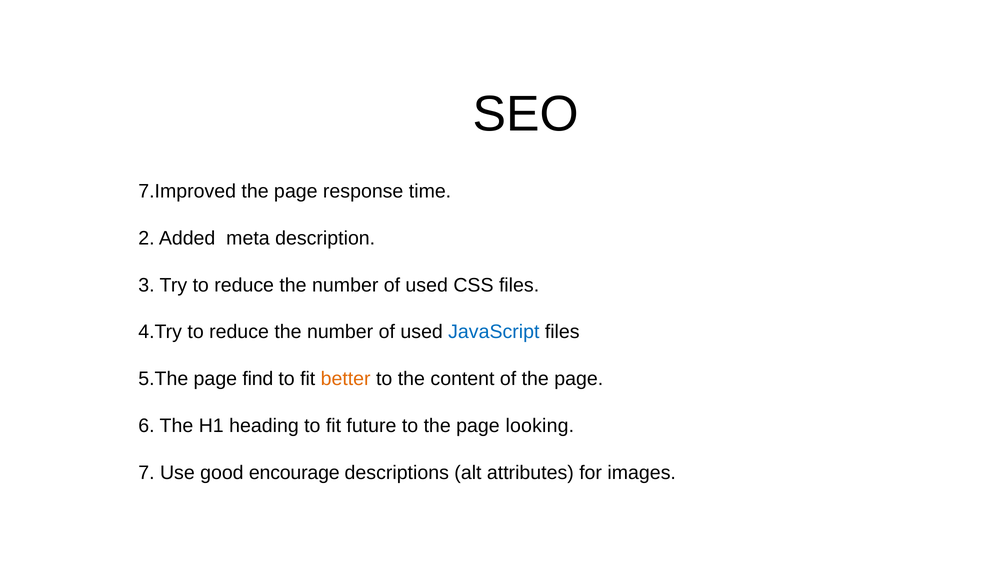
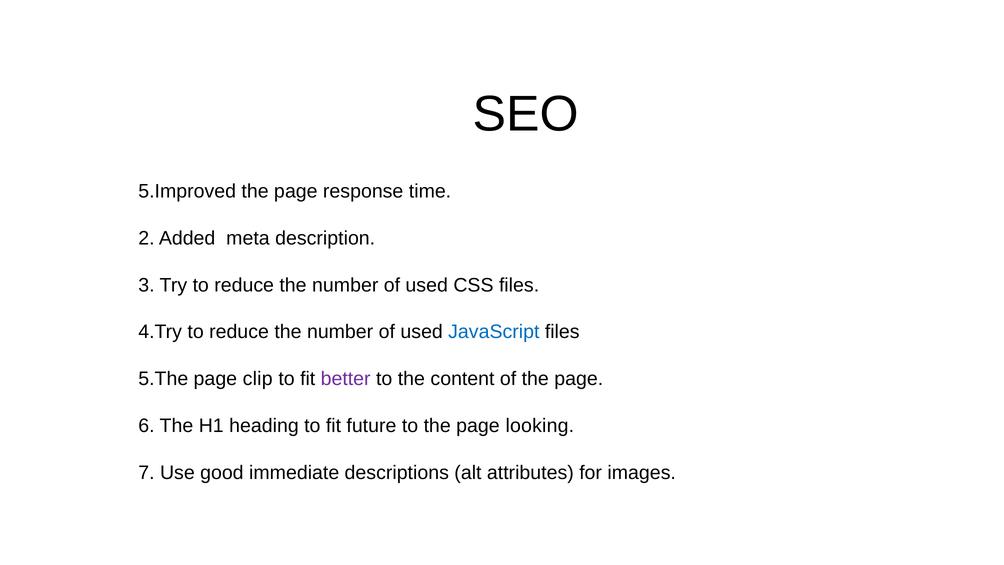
7.Improved: 7.Improved -> 5.Improved (187, 191)
find: find -> clip (258, 379)
better colour: orange -> purple (346, 379)
encourage: encourage -> immediate (294, 473)
